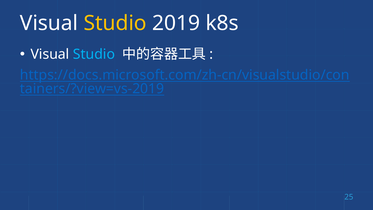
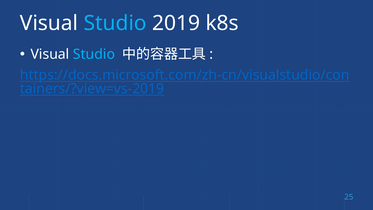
Studio colour: yellow -> light blue (115, 23)
